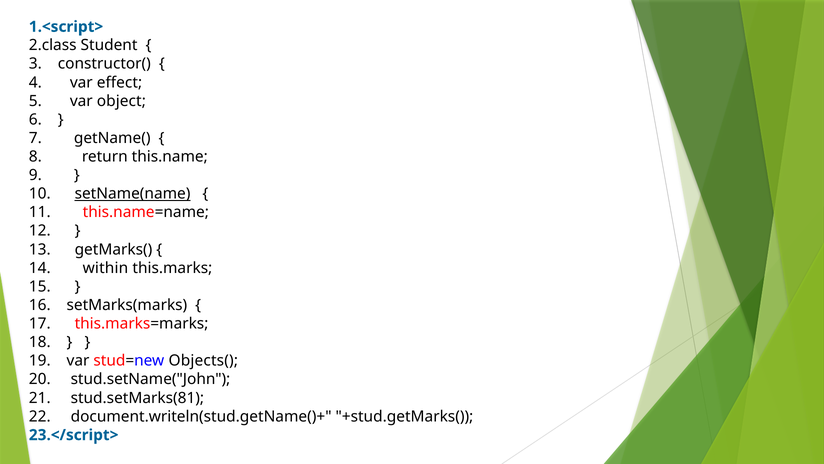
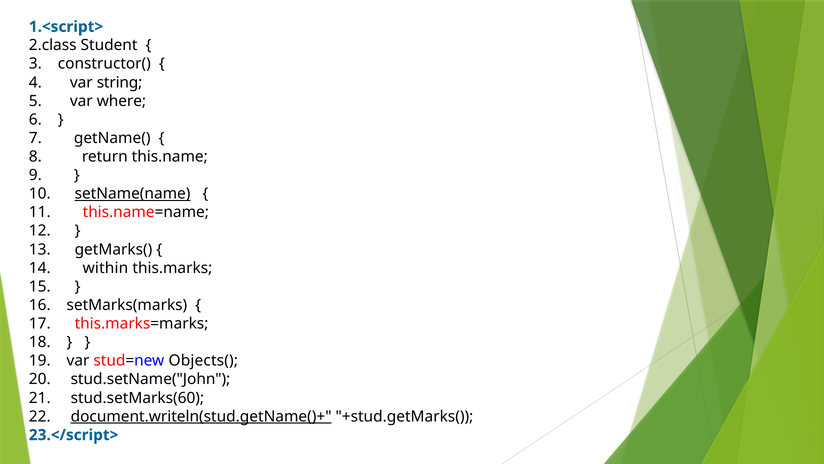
effect: effect -> string (120, 82)
object: object -> where (121, 101)
stud.setMarks(81: stud.setMarks(81 -> stud.setMarks(60 (137, 397)
document.writeln(stud.getName()+ underline: none -> present (201, 416)
